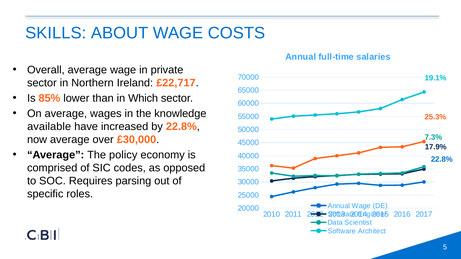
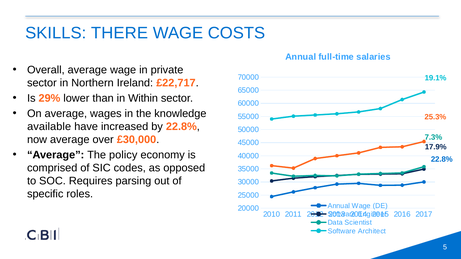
ABOUT: ABOUT -> THERE (119, 33)
85%: 85% -> 29% (49, 98)
Which: Which -> Within (143, 98)
